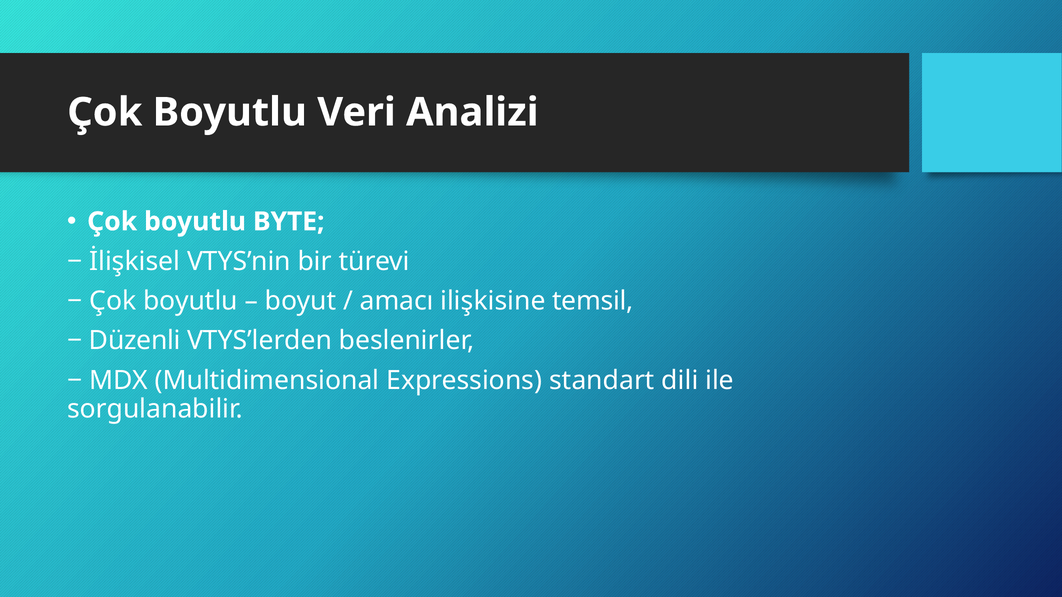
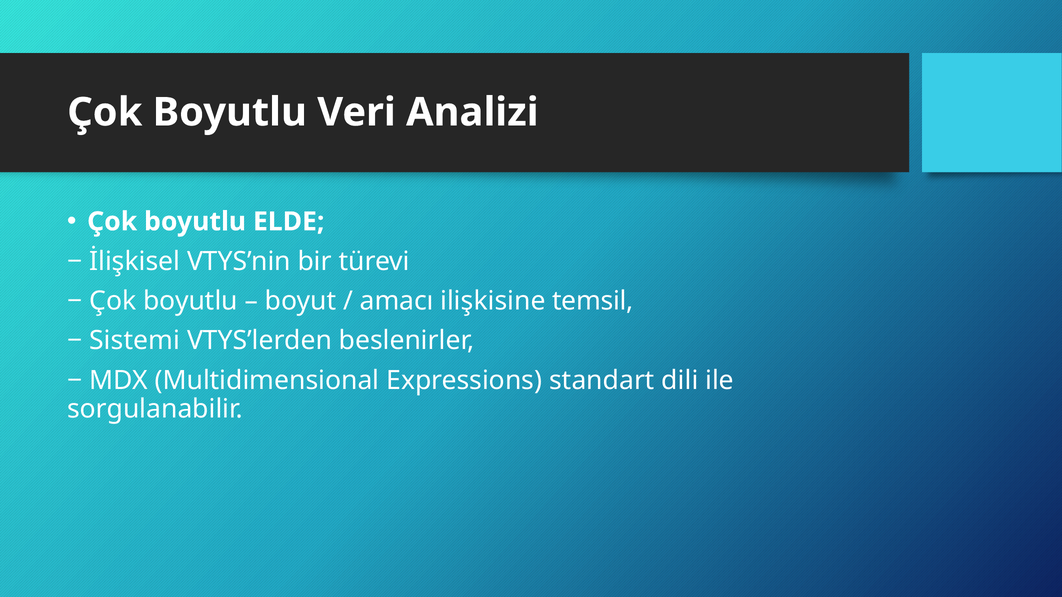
BYTE: BYTE -> ELDE (289, 222)
Düzenli: Düzenli -> Sistemi (135, 341)
